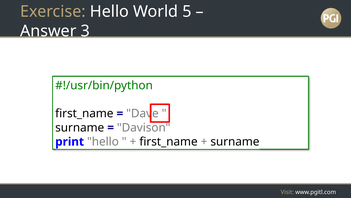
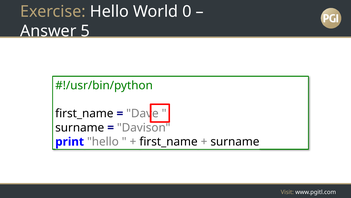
5: 5 -> 0 (187, 12)
3: 3 -> 5 (85, 31)
